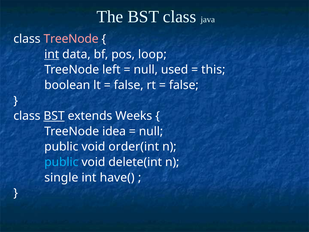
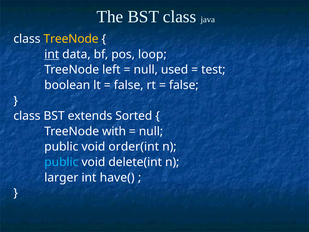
TreeNode colour: pink -> yellow (71, 39)
this: this -> test (213, 70)
BST underline: present -> none (54, 116)
Weeks: Weeks -> Sorted (134, 116)
idea: idea -> with (114, 131)
single: single -> larger (61, 177)
